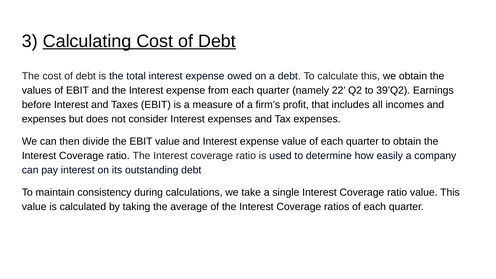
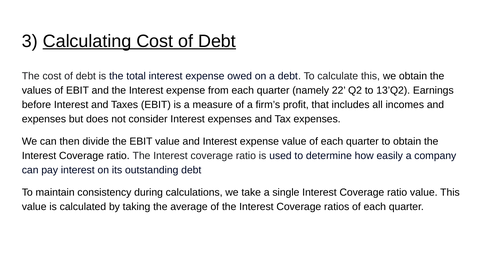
39’Q2: 39’Q2 -> 13’Q2 (393, 90)
